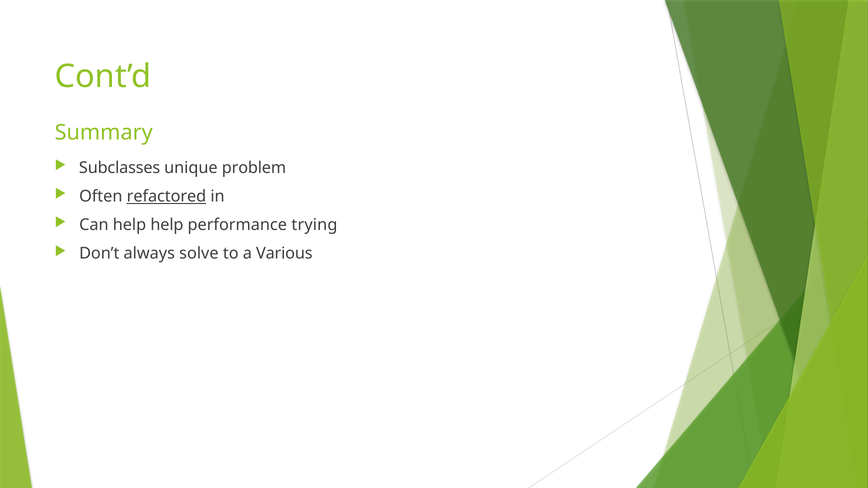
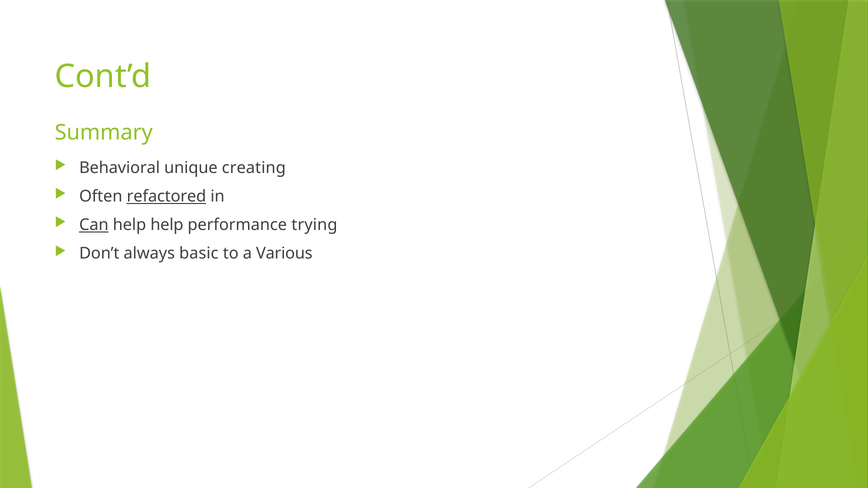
Subclasses: Subclasses -> Behavioral (120, 168)
problem: problem -> creating (254, 168)
Can underline: none -> present (94, 225)
solve: solve -> basic (199, 254)
